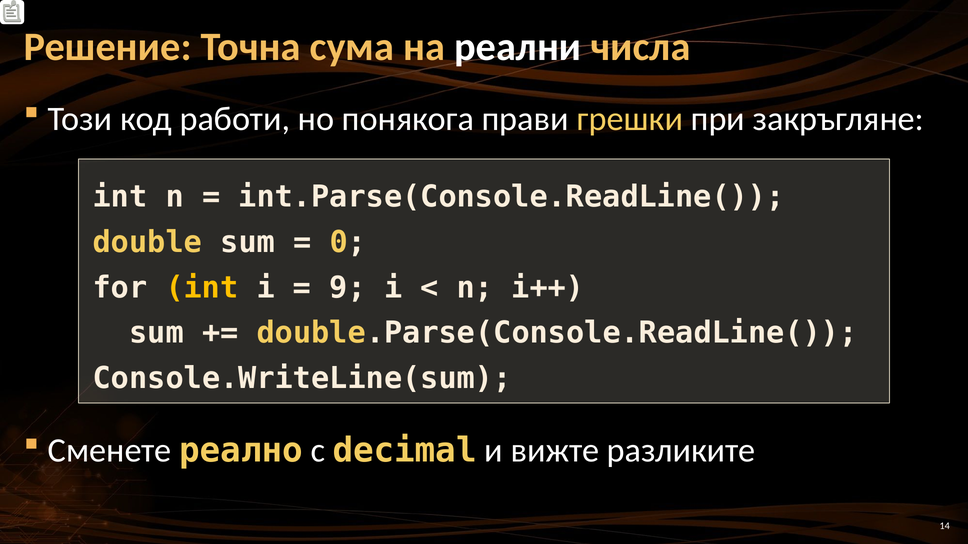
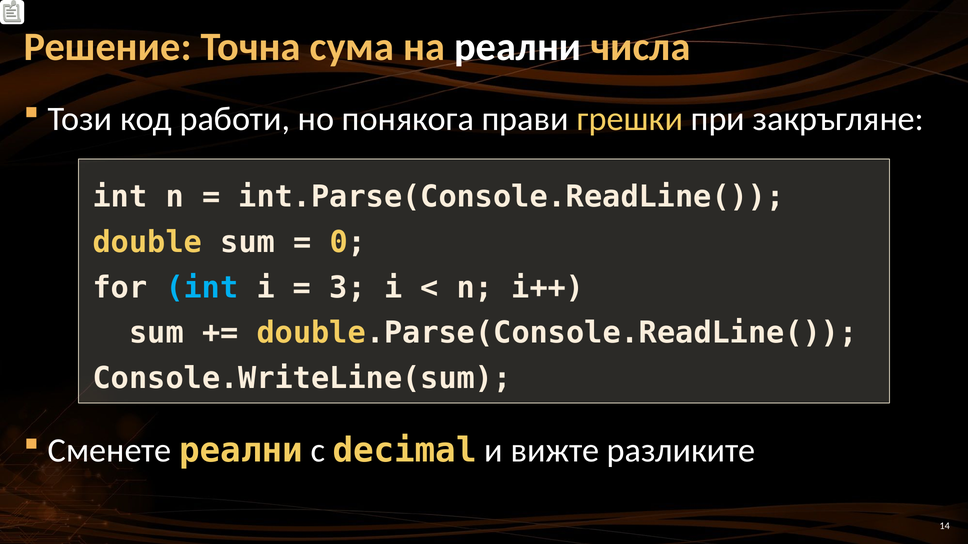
int colour: yellow -> light blue (202, 288)
9: 9 -> 3 (348, 288)
Сменете реално: реално -> реални (241, 451)
